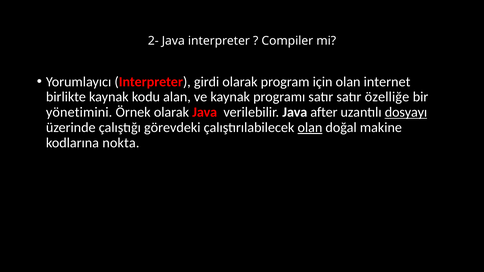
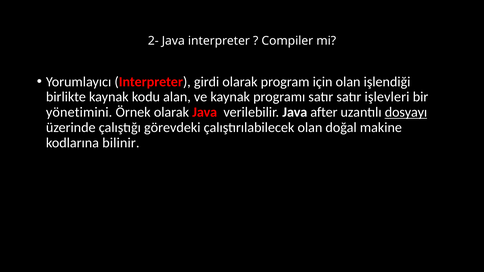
internet: internet -> işlendiği (387, 82)
özelliğe: özelliğe -> işlevleri (387, 97)
olan underline: present -> none (310, 128)
nokta: nokta -> bilinir (121, 143)
